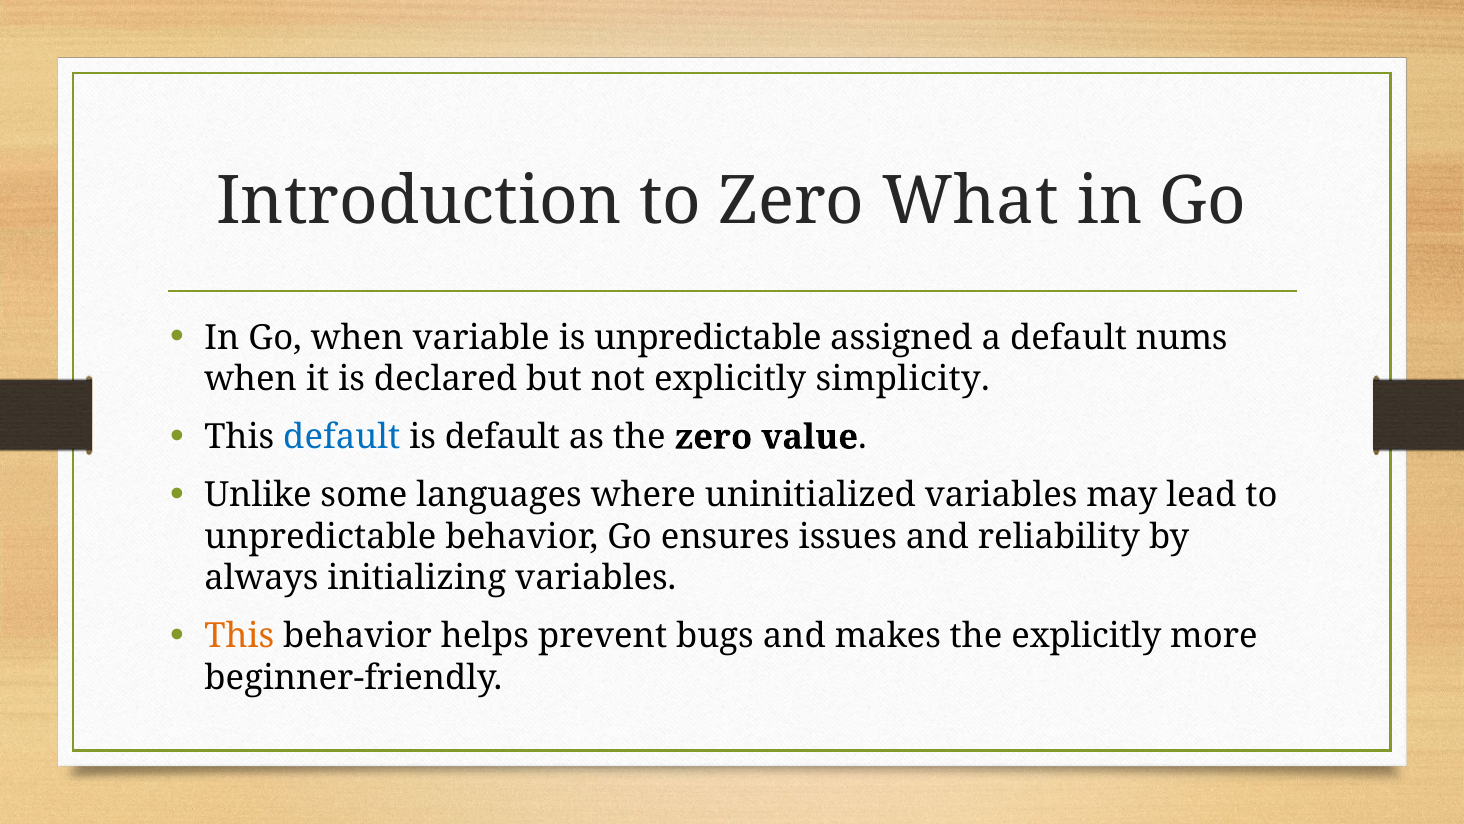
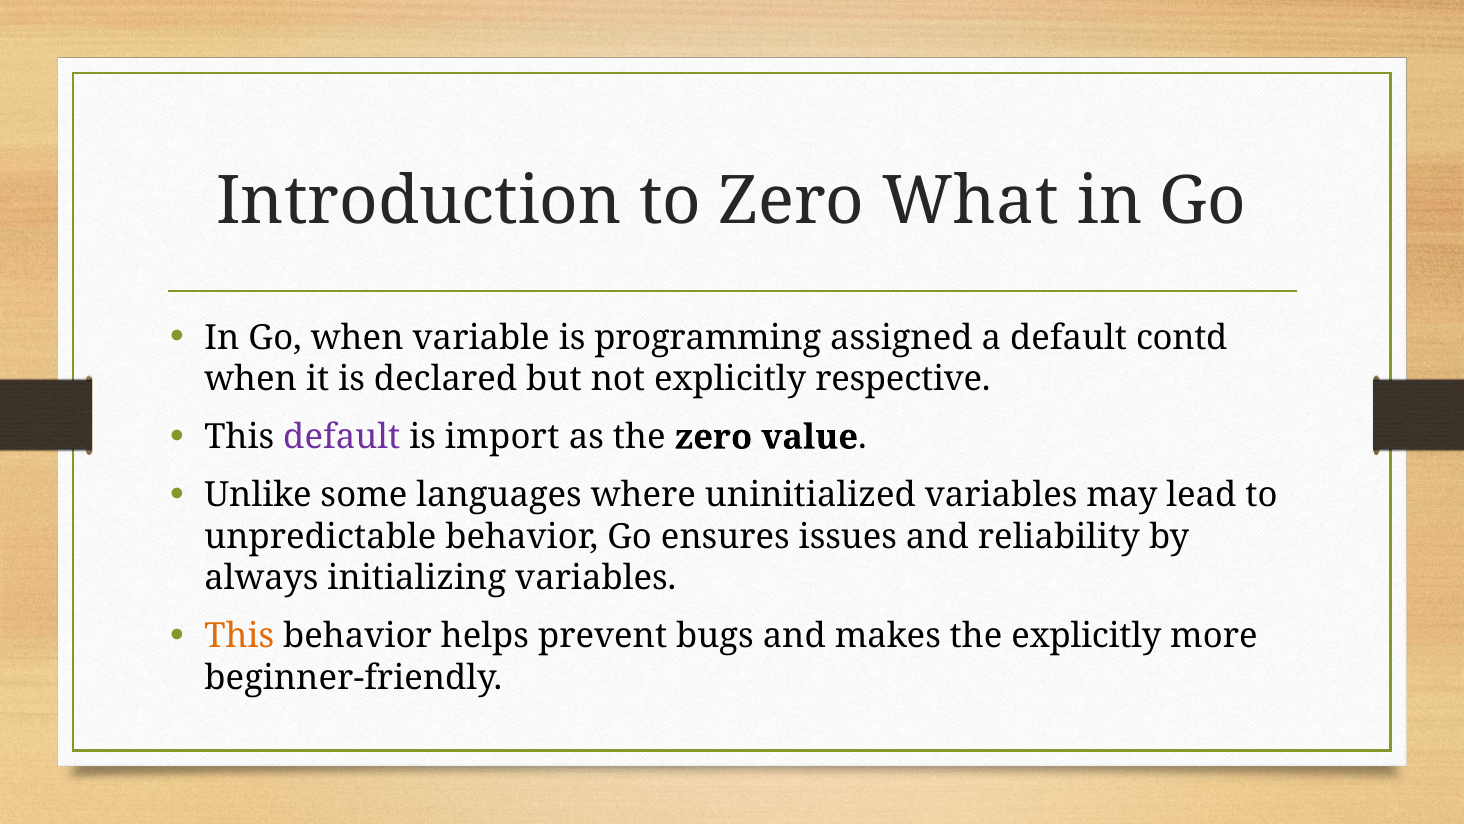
is unpredictable: unpredictable -> programming (708, 338)
nums: nums -> contd (1182, 338)
simplicity: simplicity -> respective (903, 379)
default colour: blue -> purple (342, 437)
is default: default -> import (502, 437)
